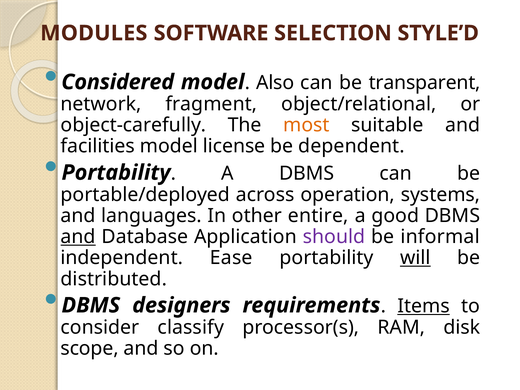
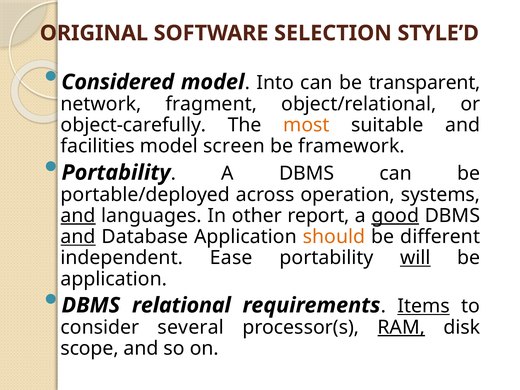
MODULES: MODULES -> ORIGINAL (94, 33)
Also: Also -> Into (275, 83)
license: license -> screen (234, 146)
dependent: dependent -> framework (352, 146)
and underline: none -> present (78, 216)
entire: entire -> report (318, 216)
good underline: none -> present (395, 216)
should colour: purple -> orange (334, 237)
informal: informal -> different (440, 237)
distributed: distributed -> application (114, 279)
designers: designers -> relational (181, 305)
classify: classify -> several (191, 327)
RAM underline: none -> present (401, 327)
